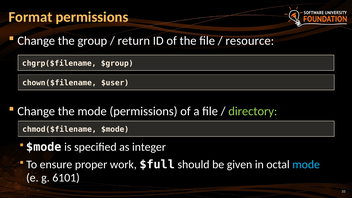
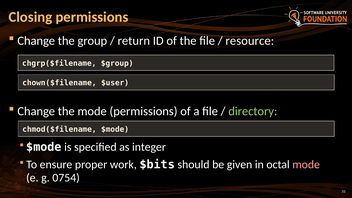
Format: Format -> Closing (30, 17)
$full: $full -> $bits (157, 165)
mode colour: light blue -> pink (306, 165)
6101: 6101 -> 0754 (66, 178)
